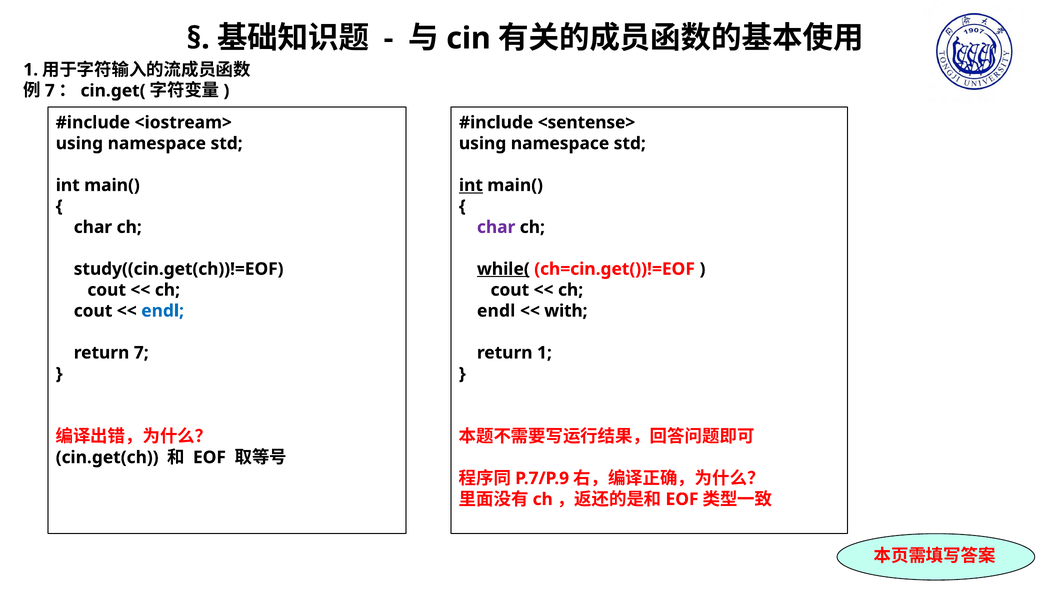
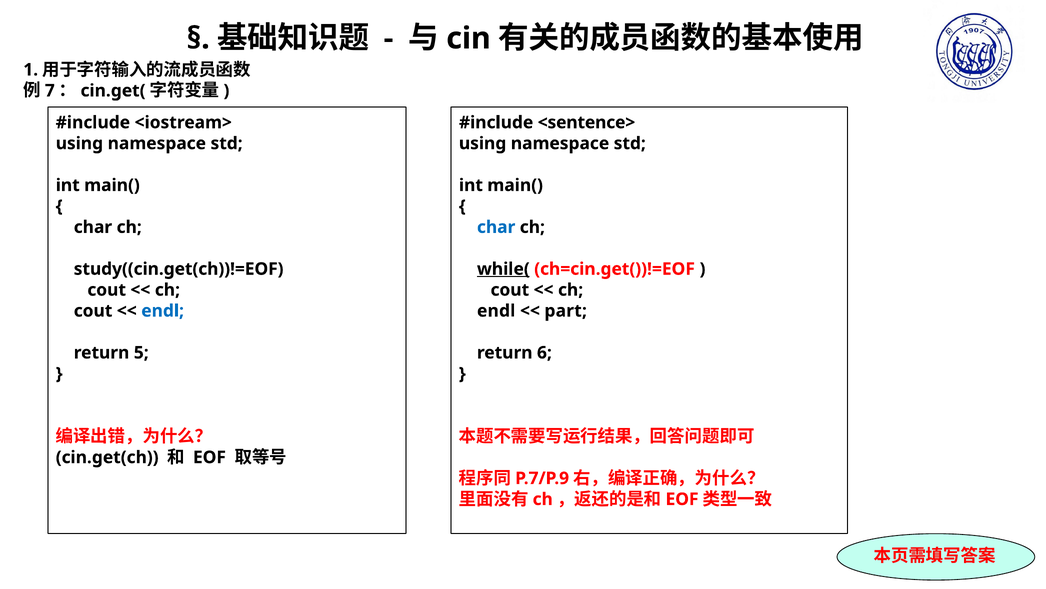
<sentense>: <sentense> -> <sentence> (586, 122)
int underline: present -> none (471, 185)
char colour: purple -> blue (496, 227)
with: with -> part (566, 311)
return 7: 7 -> 5 (141, 352)
return 1: 1 -> 6 (544, 352)
